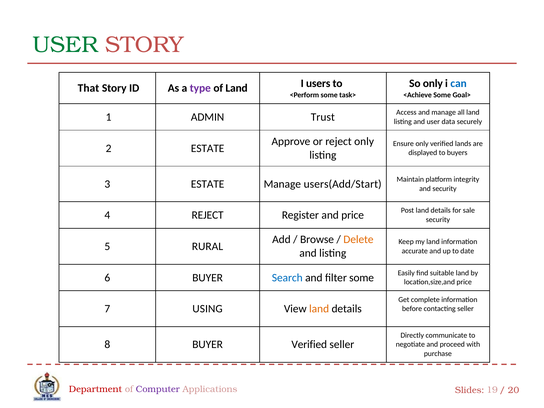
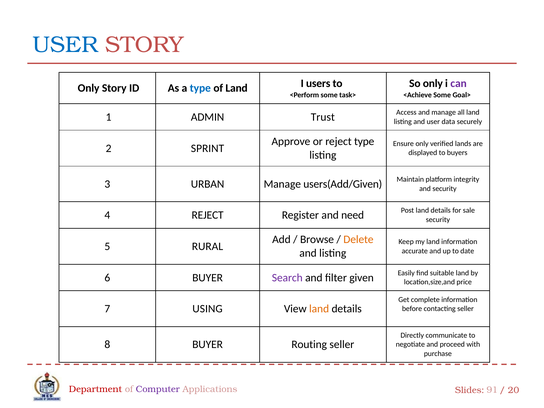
USER colour: green -> blue (65, 45)
can colour: blue -> purple (459, 83)
That: That -> Only (89, 88)
type colour: purple -> blue (200, 88)
reject only: only -> type (364, 141)
2 ESTATE: ESTATE -> SPRINT (208, 148)
3 ESTATE: ESTATE -> URBAN (208, 184)
users(Add/Start: users(Add/Start -> users(Add/Given (343, 184)
and price: price -> need (353, 215)
Search colour: blue -> purple (287, 278)
filter some: some -> given (362, 278)
BUYER Verified: Verified -> Routing (309, 345)
19: 19 -> 91 (492, 390)
